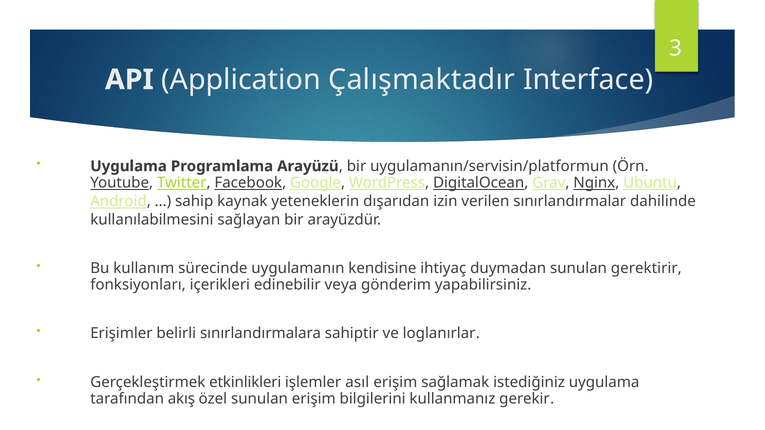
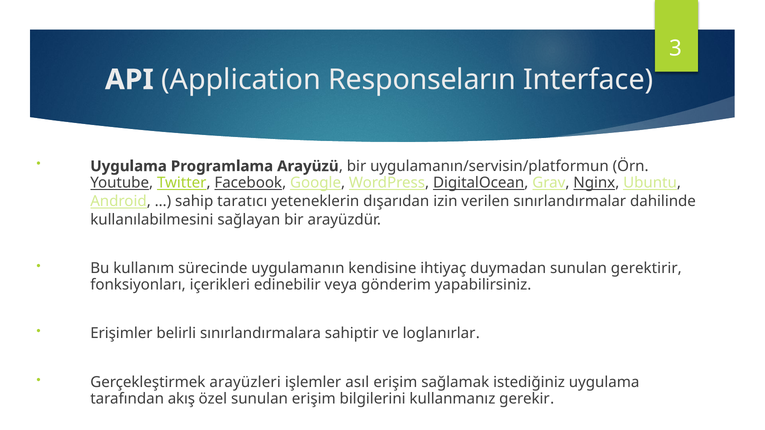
Çalışmaktadır: Çalışmaktadır -> Responseların (422, 80)
kaynak: kaynak -> taratıcı (242, 201)
etkinlikleri: etkinlikleri -> arayüzleri (245, 383)
